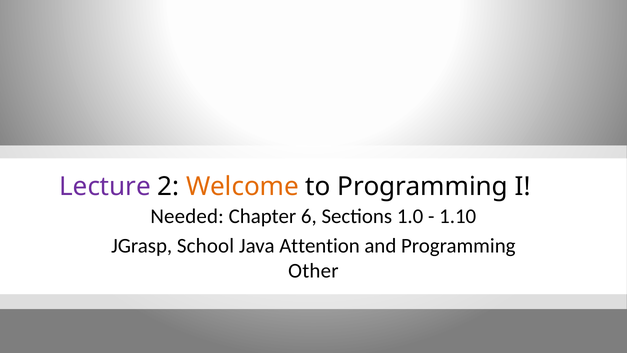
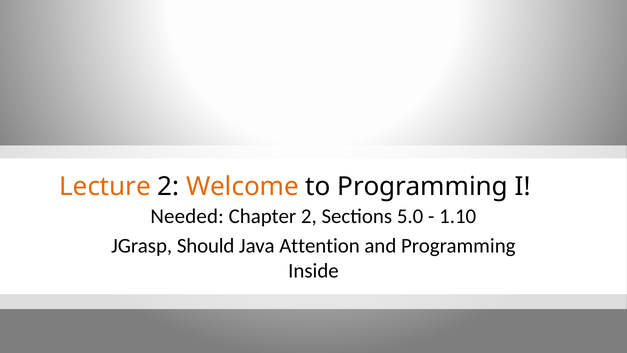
Lecture colour: purple -> orange (105, 187)
Chapter 6: 6 -> 2 (309, 216)
1.0: 1.0 -> 5.0 (410, 216)
School: School -> Should (206, 245)
Other: Other -> Inside (313, 271)
